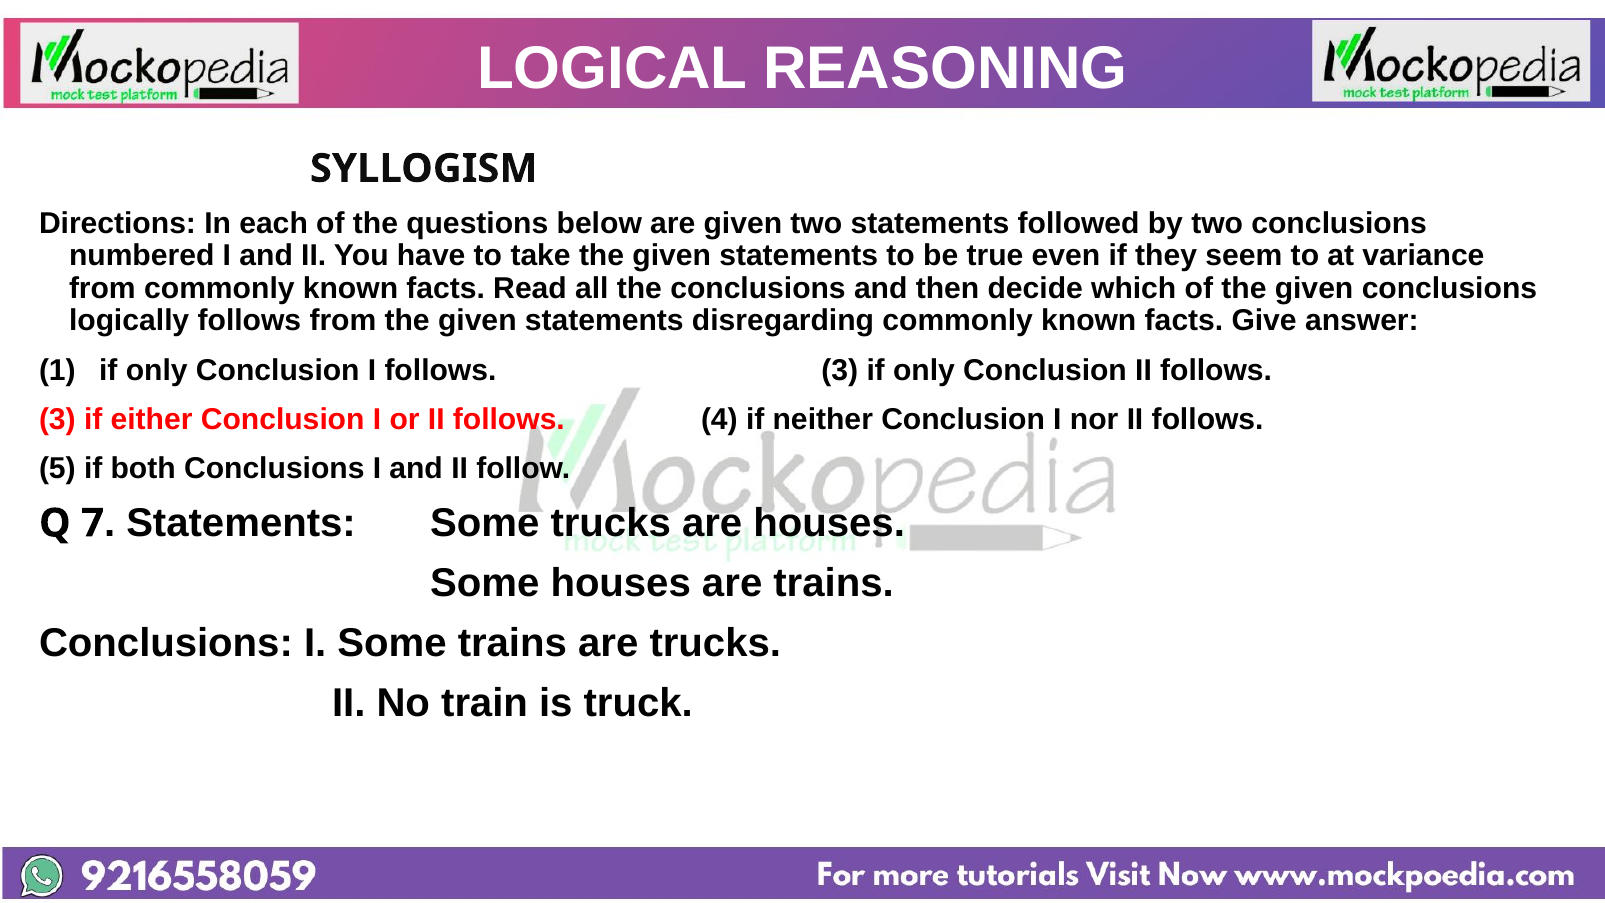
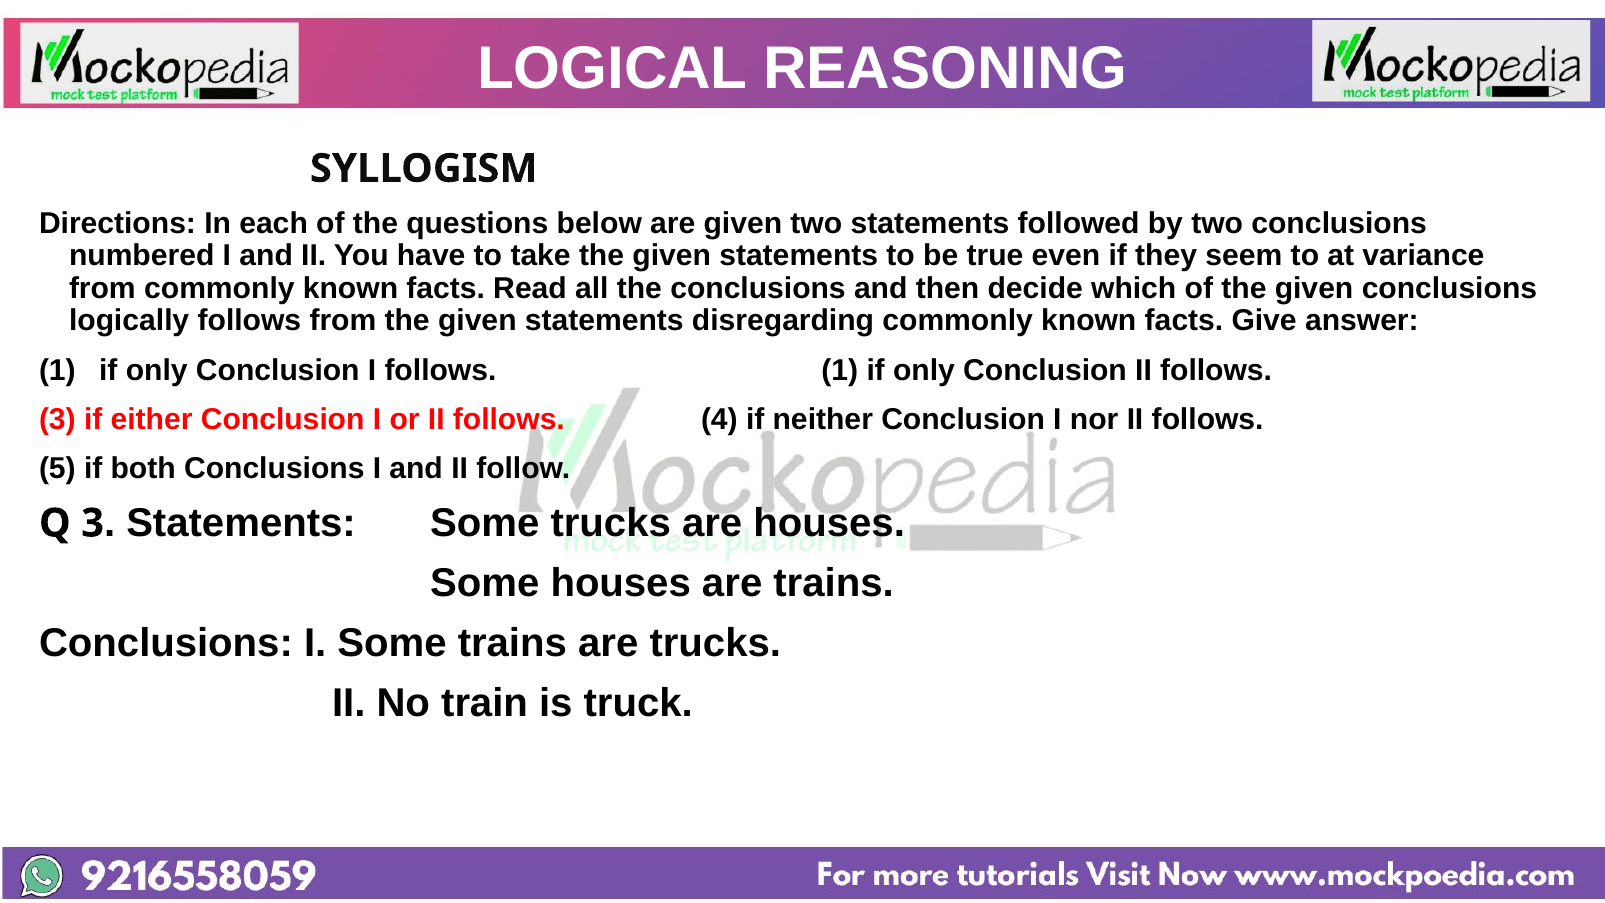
I follows 3: 3 -> 1 (840, 370)
Q 7: 7 -> 3 (93, 523)
